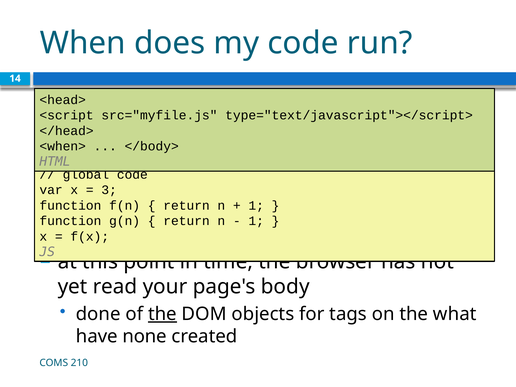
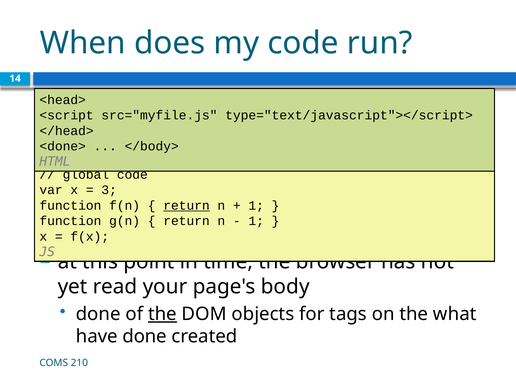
<when>: <when> -> <done> (63, 146)
return underline: none -> present (187, 206)
have none: none -> done (145, 336)
